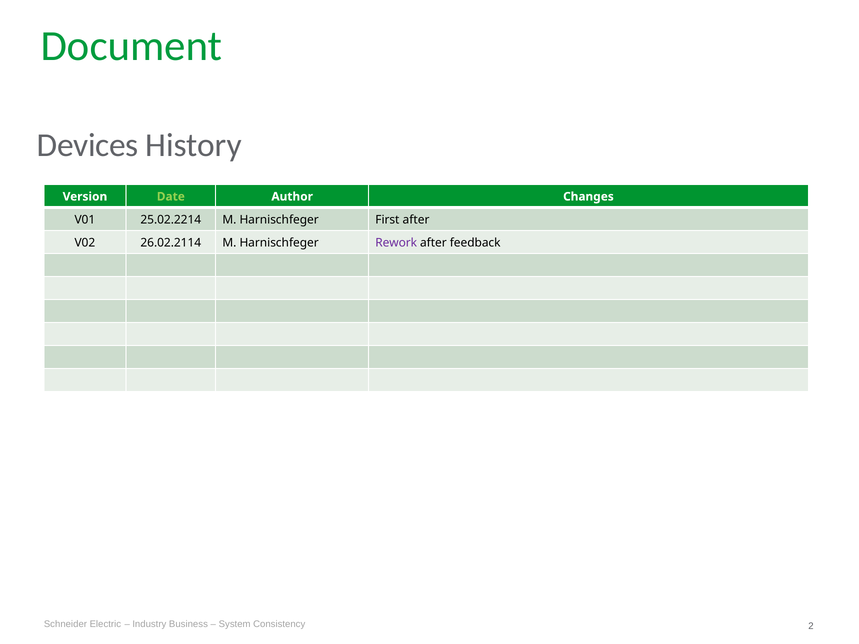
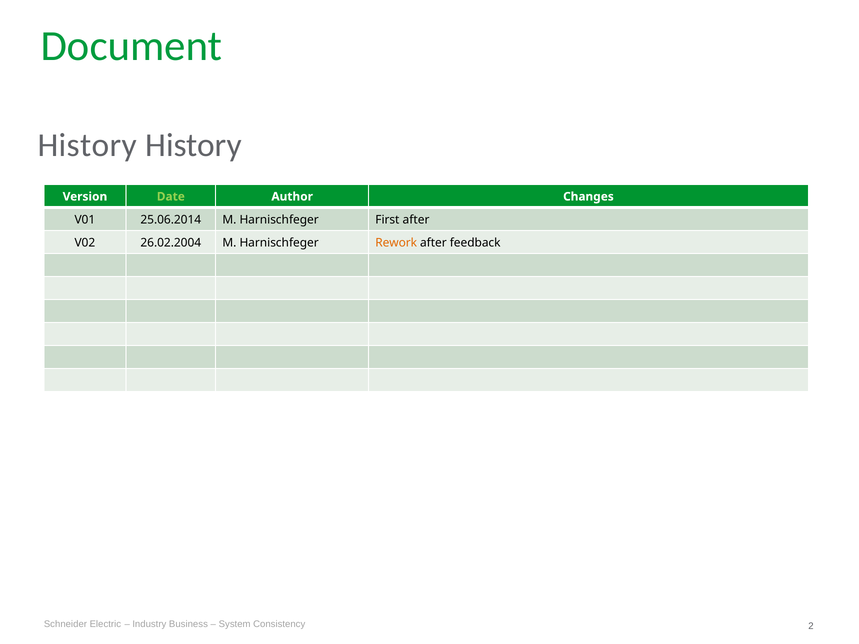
Devices: Devices -> History (87, 145)
25.02.2214: 25.02.2214 -> 25.06.2014 (171, 220)
26.02.2114: 26.02.2114 -> 26.02.2004 (171, 243)
Rework colour: purple -> orange (396, 243)
